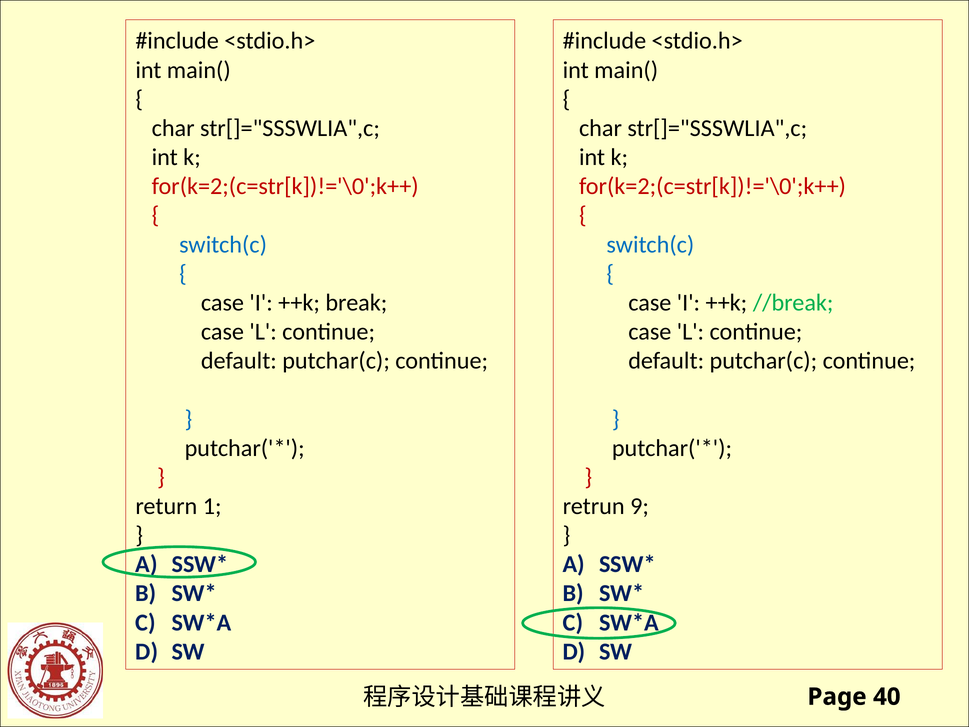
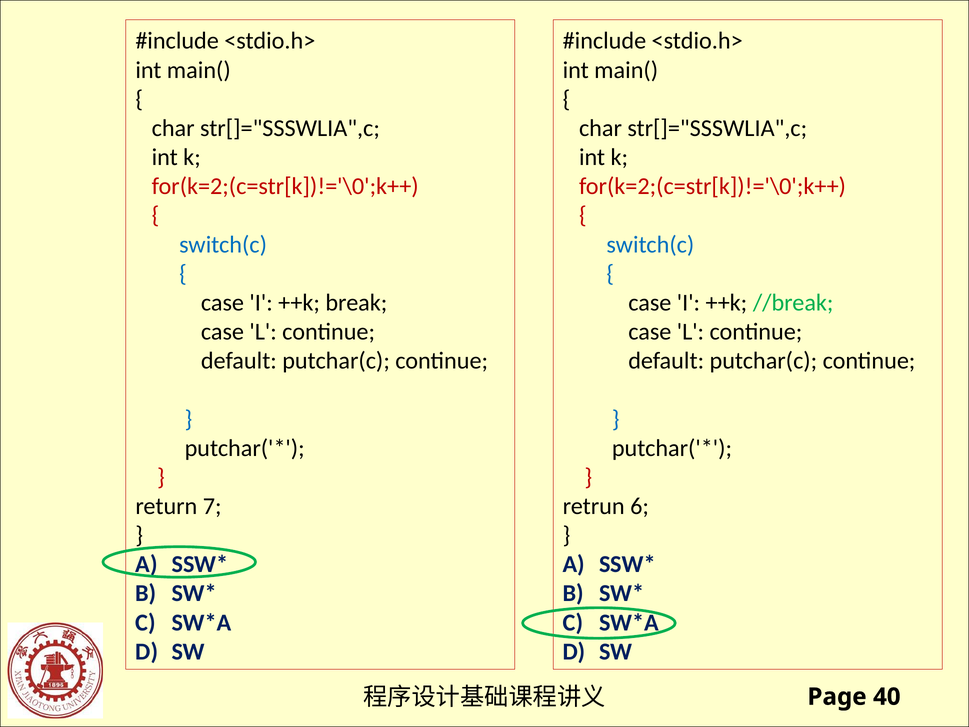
1: 1 -> 7 (212, 506)
9: 9 -> 6 (640, 506)
